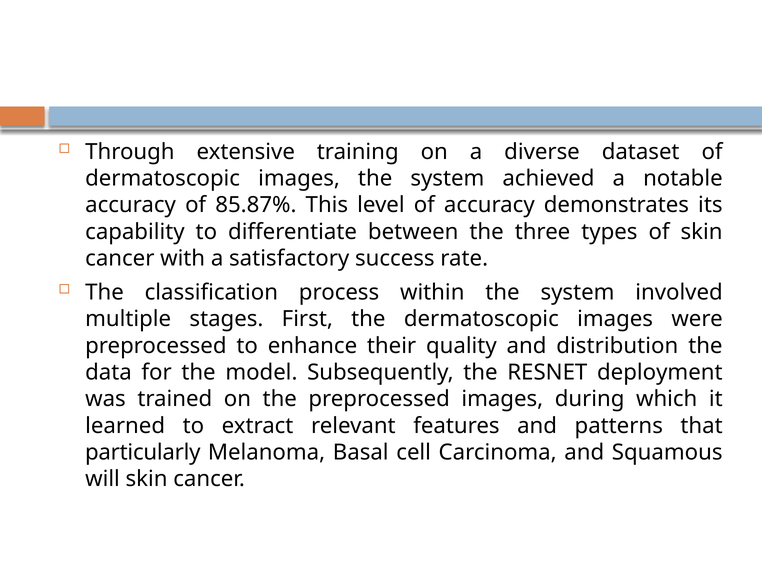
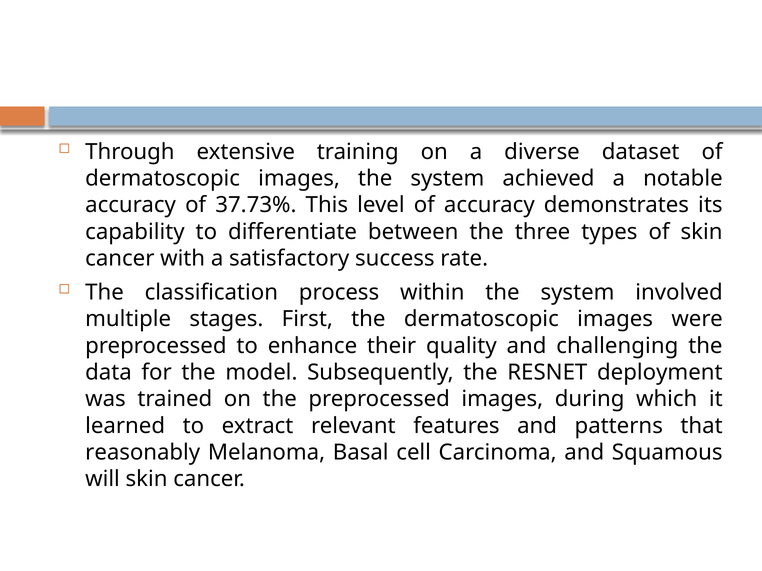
85.87%: 85.87% -> 37.73% (256, 205)
distribution: distribution -> challenging (617, 346)
particularly: particularly -> reasonably (143, 453)
